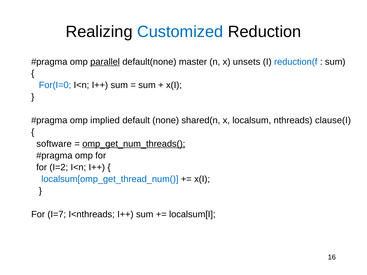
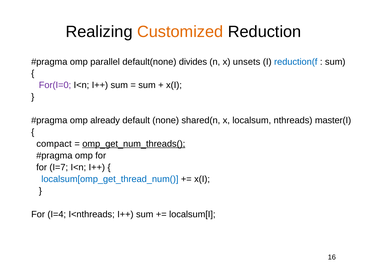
Customized colour: blue -> orange (180, 32)
parallel underline: present -> none (105, 62)
master: master -> divides (193, 62)
For(I=0 colour: blue -> purple (55, 85)
implied: implied -> already (105, 121)
clause(I: clause(I -> master(I (333, 121)
software: software -> compact (54, 144)
I=2: I=2 -> I=7 (59, 167)
I=7: I=7 -> I=4 (57, 214)
